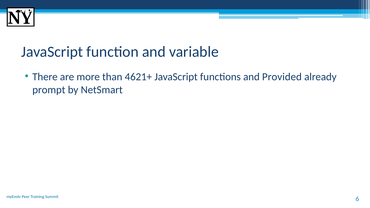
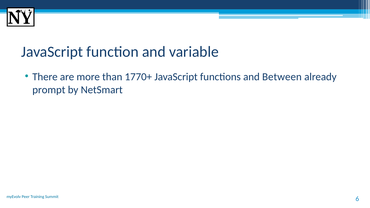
4621+: 4621+ -> 1770+ (138, 77)
Provided: Provided -> Between (282, 77)
